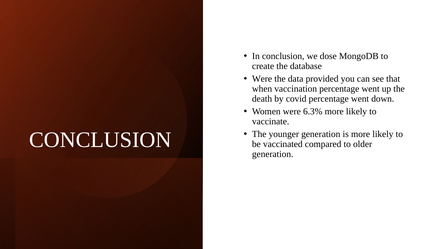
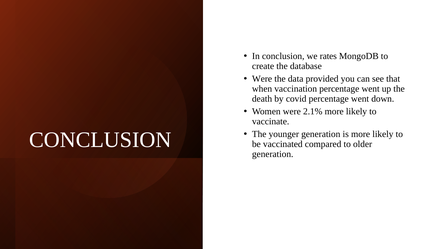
dose: dose -> rates (328, 56)
6.3%: 6.3% -> 2.1% (313, 112)
